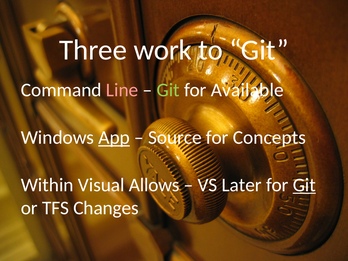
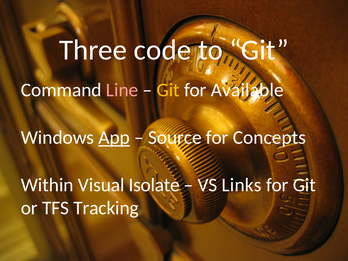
work: work -> code (162, 50)
Git colour: light green -> yellow (168, 90)
Allows: Allows -> Isolate (154, 185)
Later: Later -> Links (242, 185)
Git underline: present -> none (304, 185)
Changes: Changes -> Tracking (106, 208)
